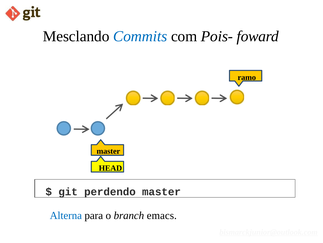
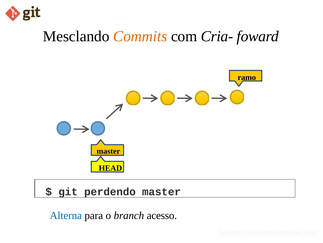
Commits colour: blue -> orange (140, 36)
Pois-: Pois- -> Cria- (217, 36)
emacs: emacs -> acesso (162, 215)
